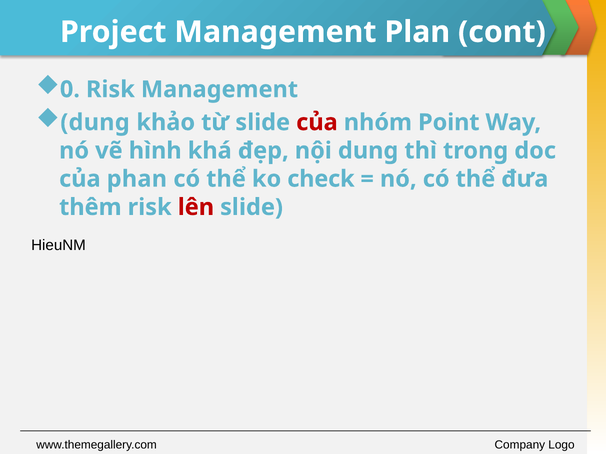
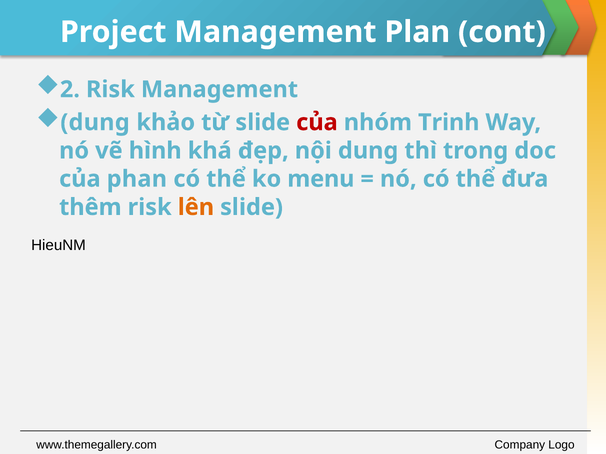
0: 0 -> 2 (70, 90)
Point: Point -> Trinh (449, 123)
check: check -> menu (321, 179)
lên colour: red -> orange (196, 207)
